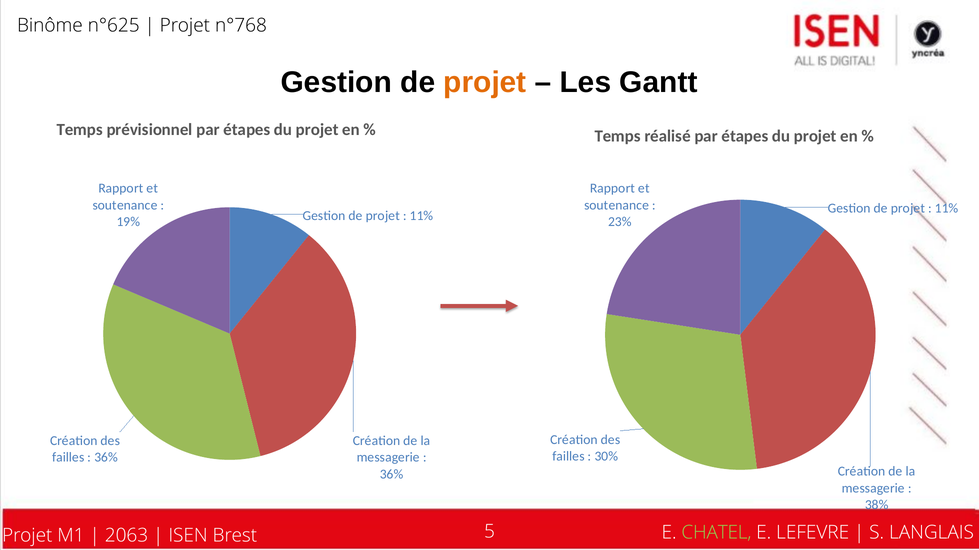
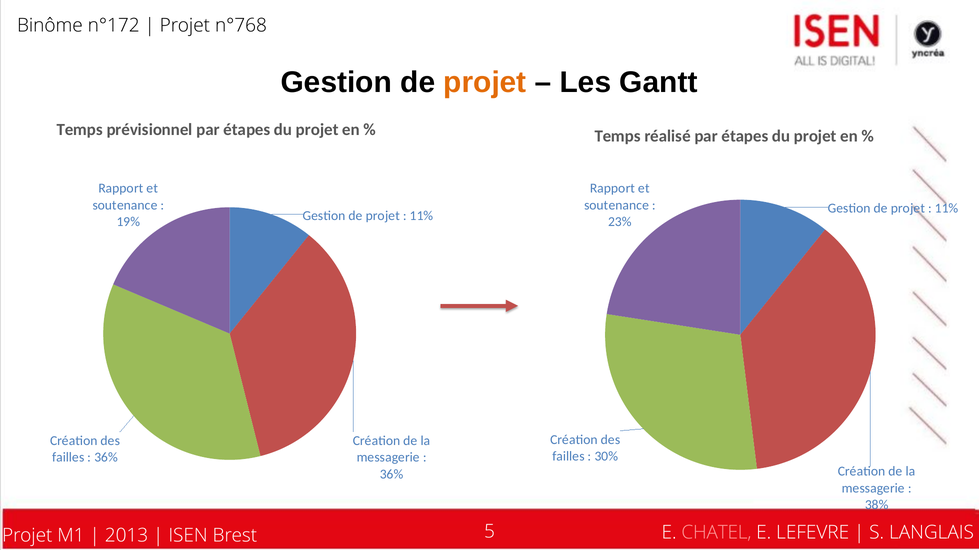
n°625: n°625 -> n°172 (114, 25)
CHATEL colour: light green -> pink (716, 533)
2063: 2063 -> 2013 (126, 536)
